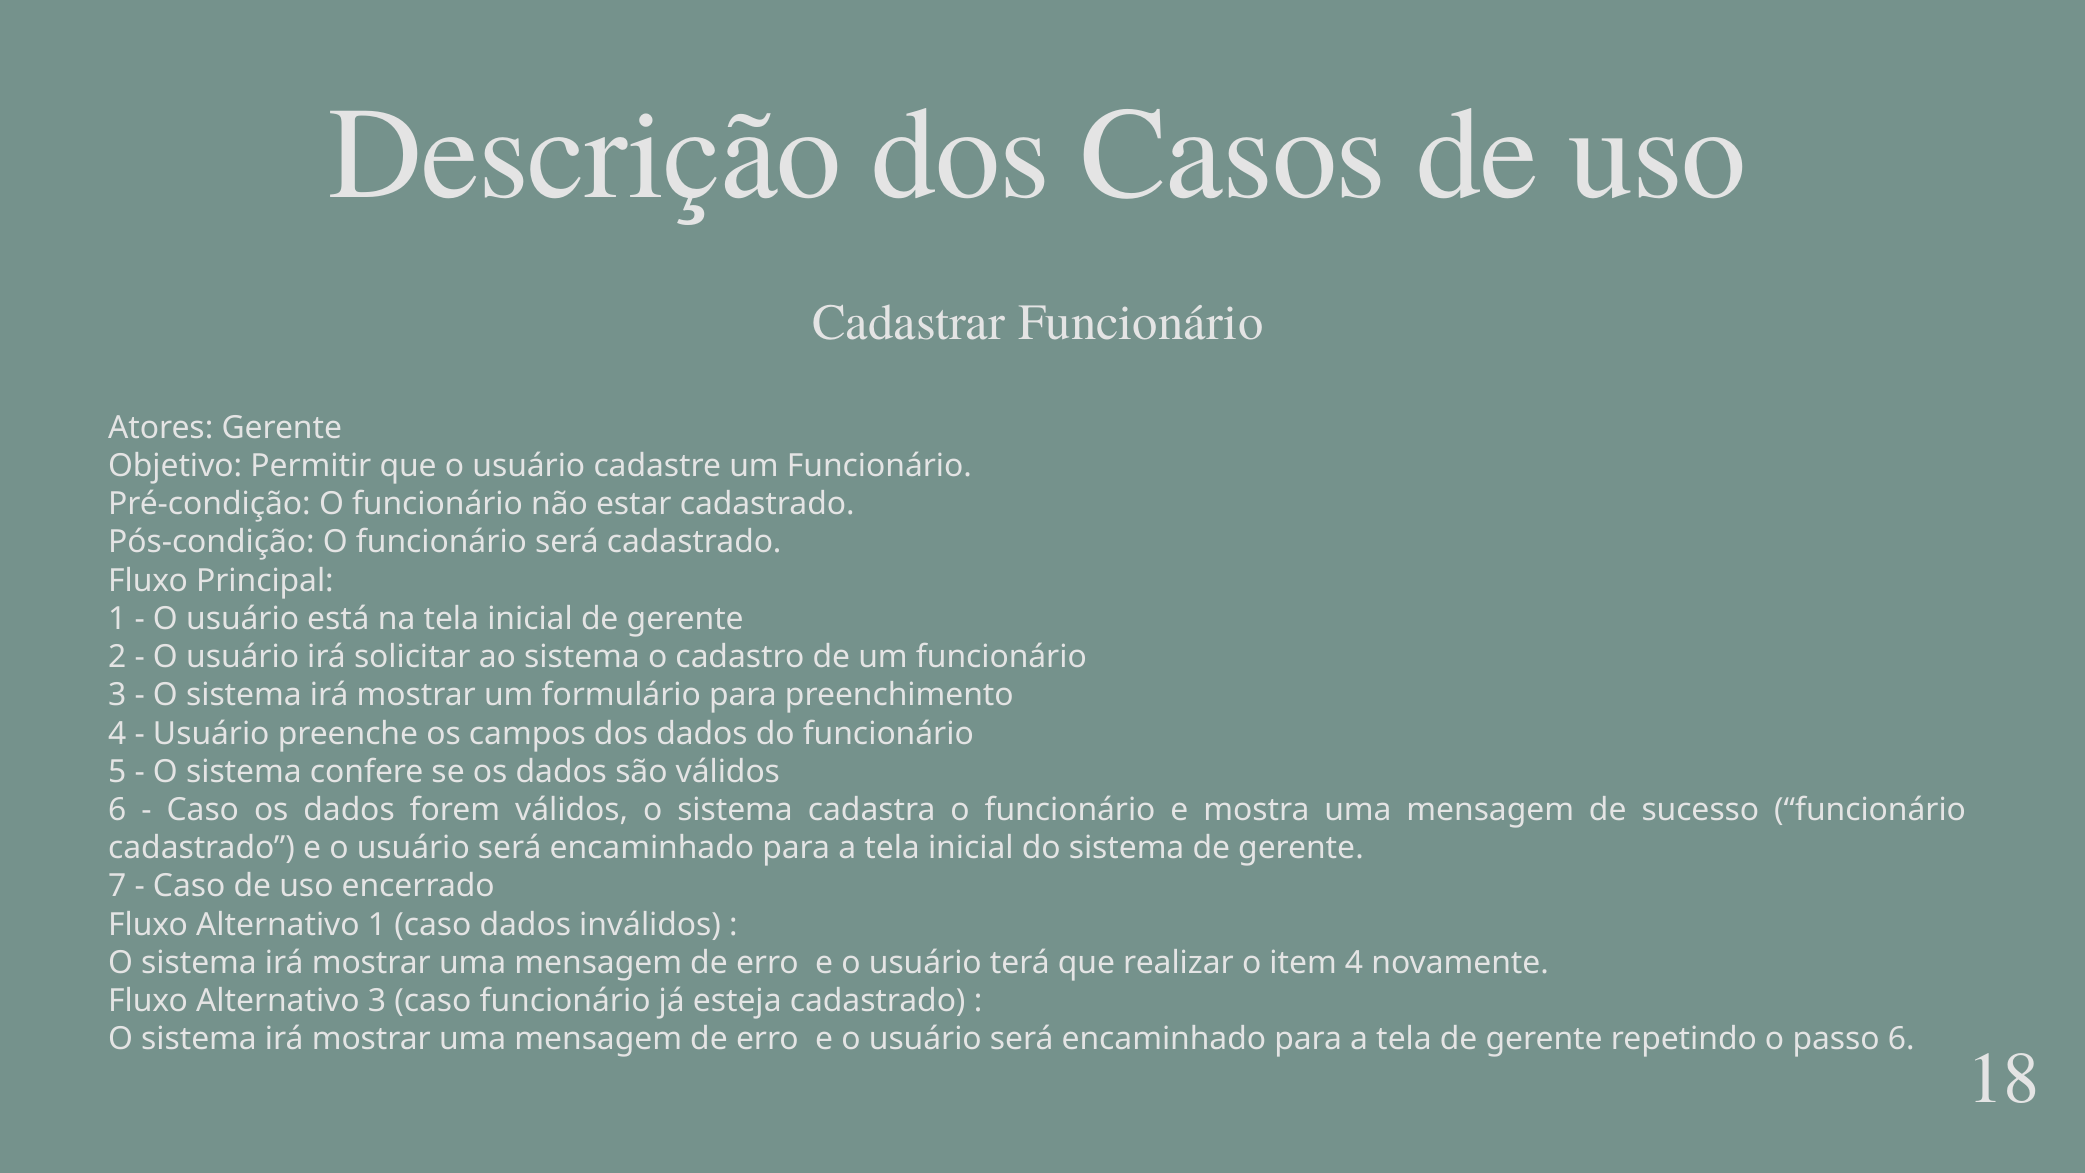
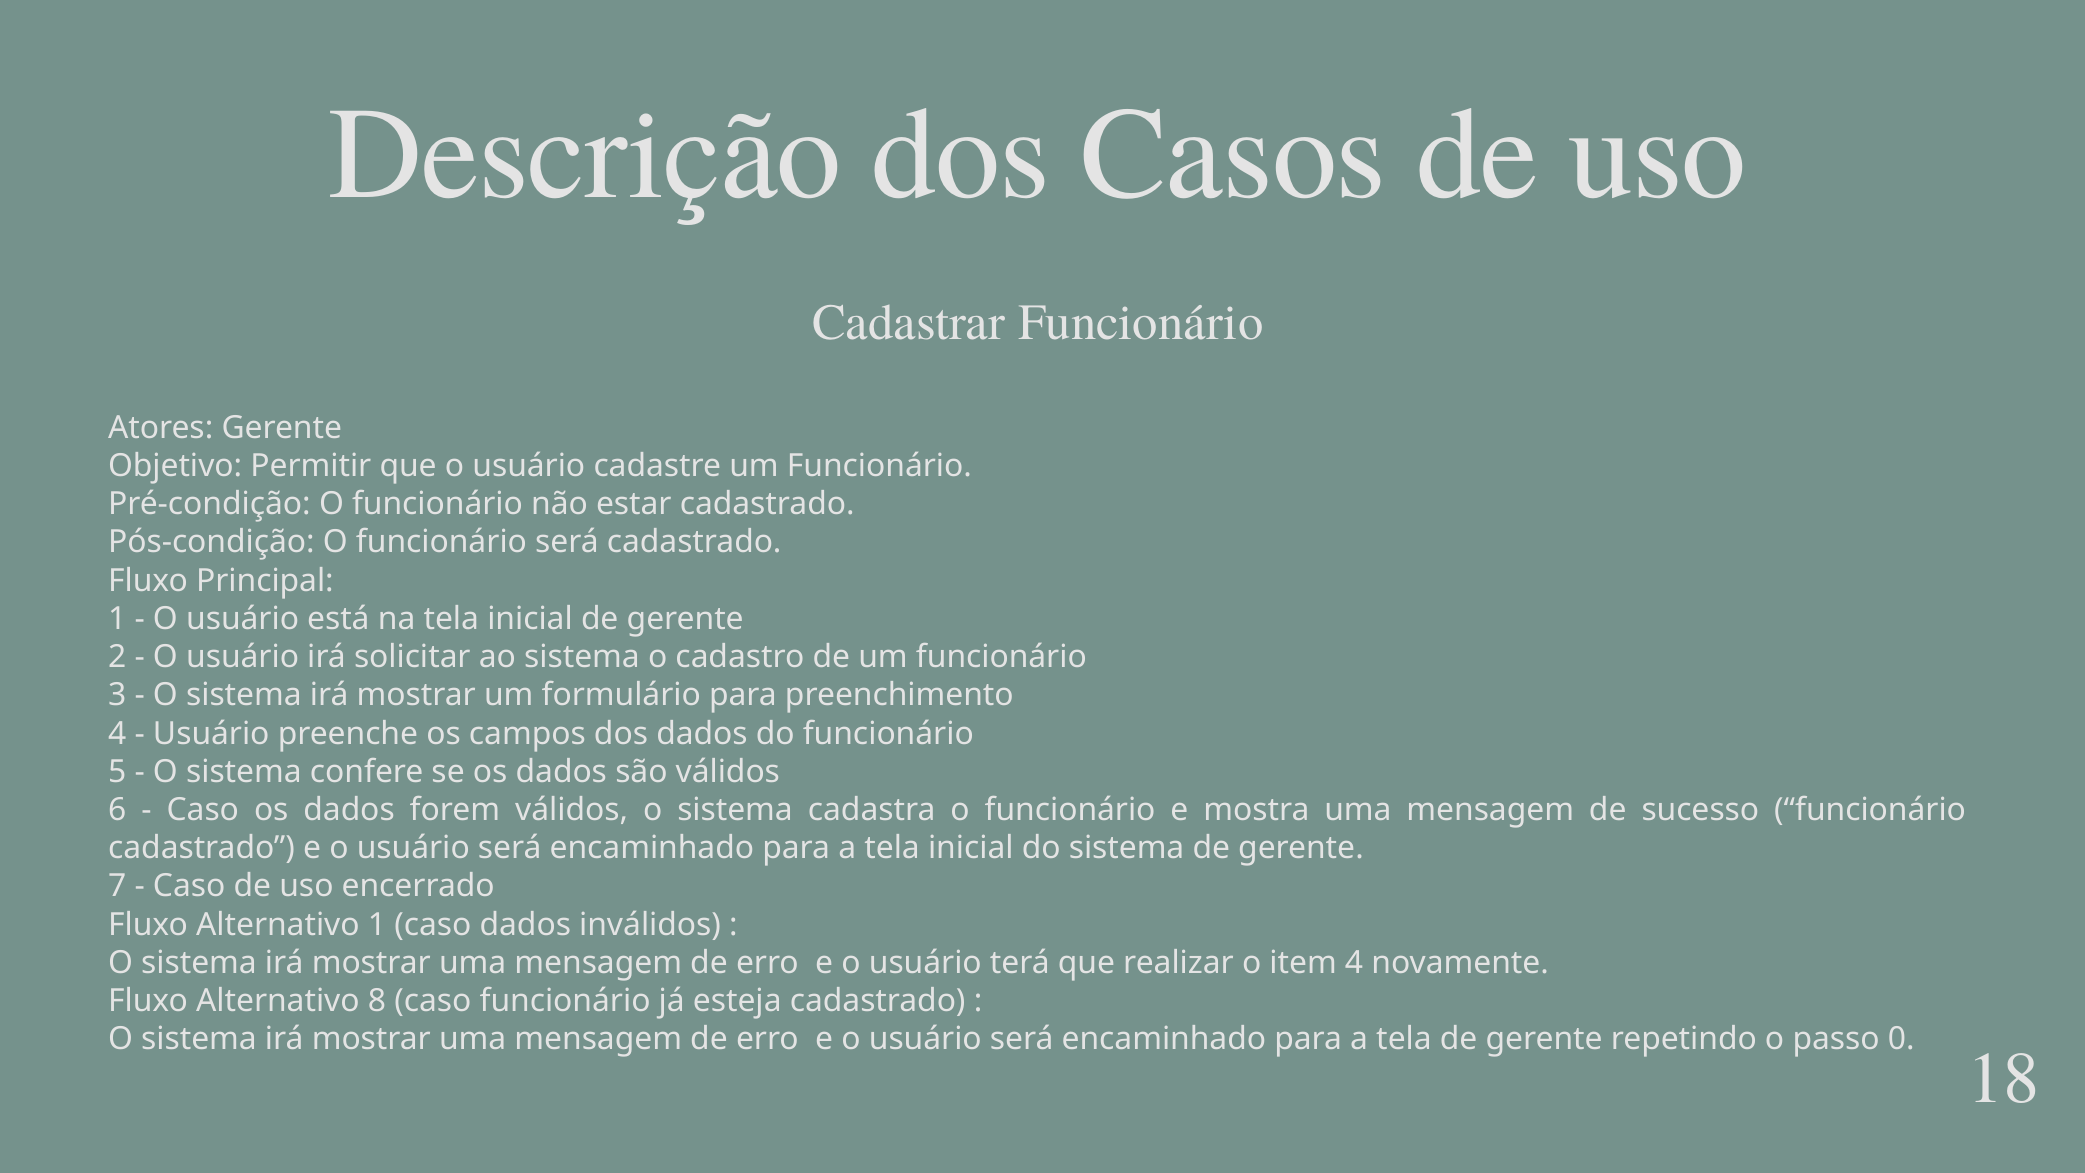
Alternativo 3: 3 -> 8 (377, 1001)
passo 6: 6 -> 0 (1901, 1039)
